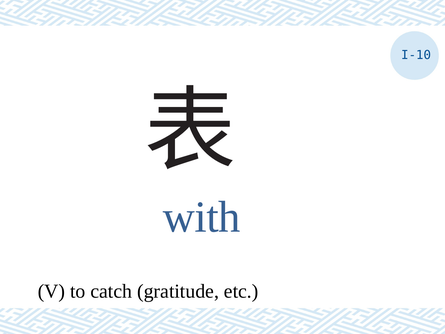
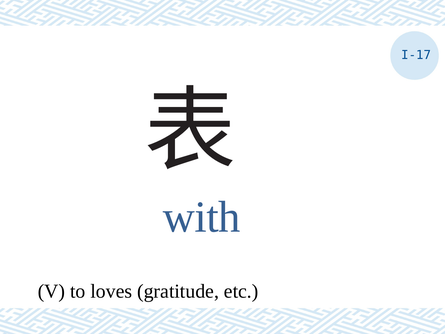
I-10: I-10 -> I-17 (416, 55)
catch: catch -> loves (111, 291)
